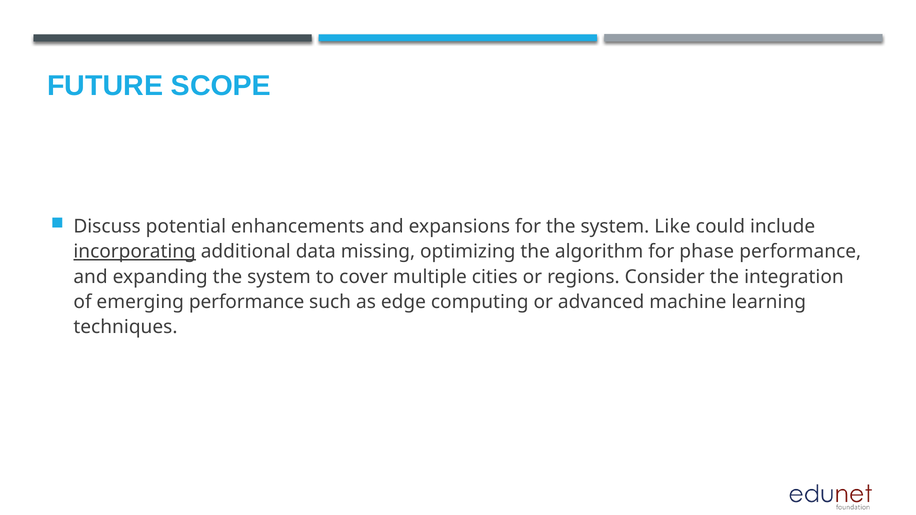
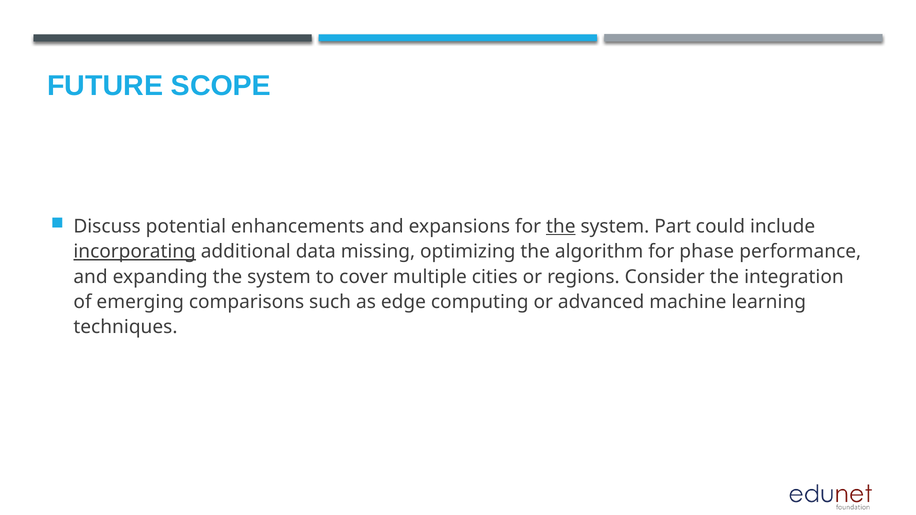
the underline: none -> present (561, 226)
Like: Like -> Part (673, 226)
emerging performance: performance -> comparisons (247, 302)
